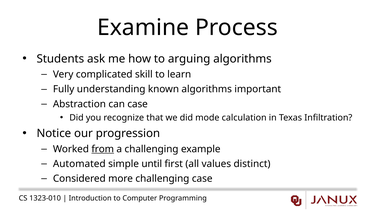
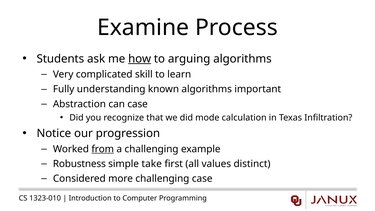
how underline: none -> present (140, 59)
Automated: Automated -> Robustness (79, 164)
until: until -> take (152, 164)
